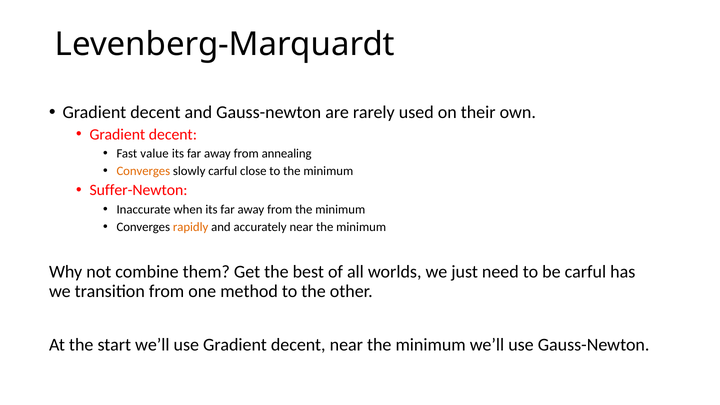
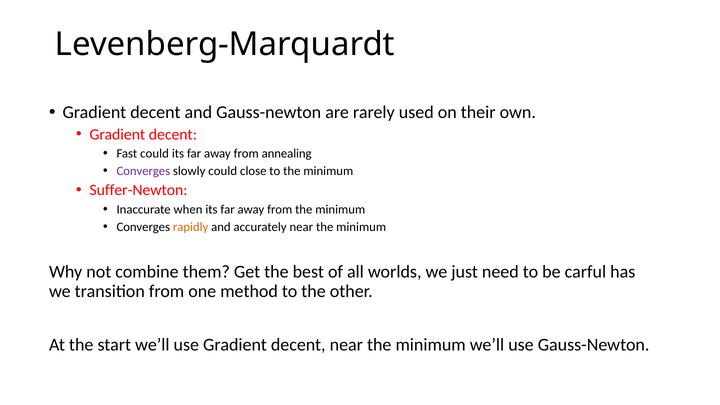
Fast value: value -> could (155, 154)
Converges colour: orange -> purple (143, 171)
slowly carful: carful -> could (223, 171)
